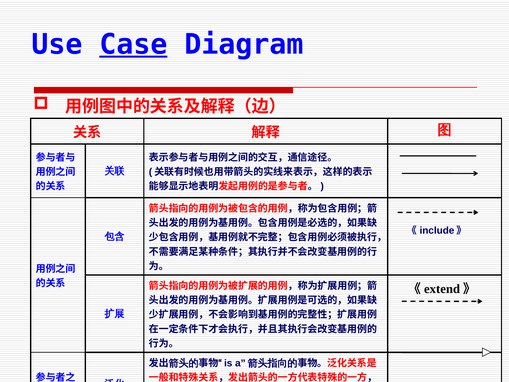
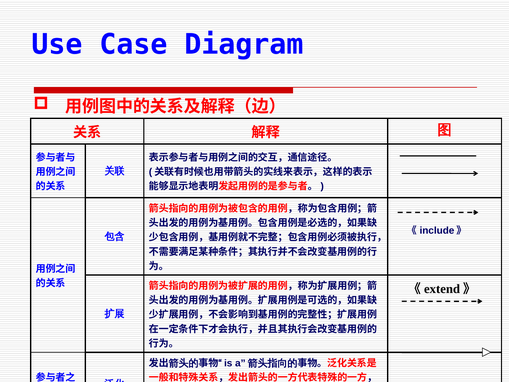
Case underline: present -> none (133, 44)
